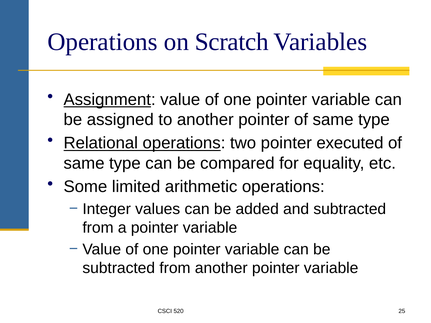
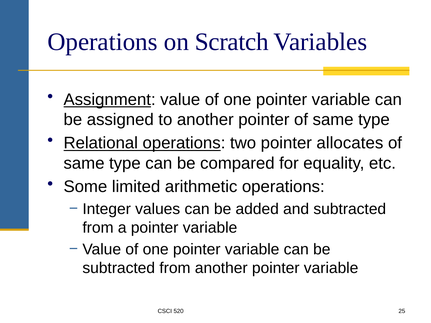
executed: executed -> allocates (350, 143)
